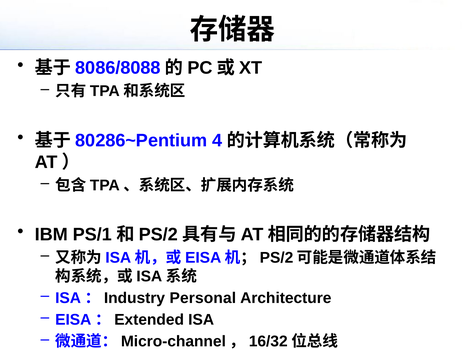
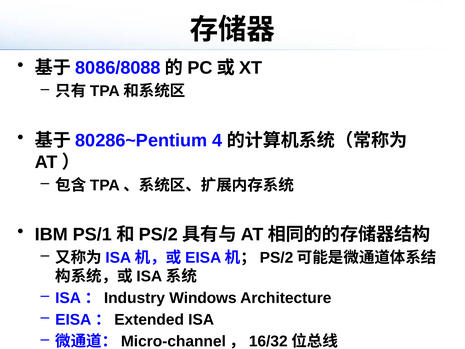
Personal: Personal -> Windows (203, 298)
